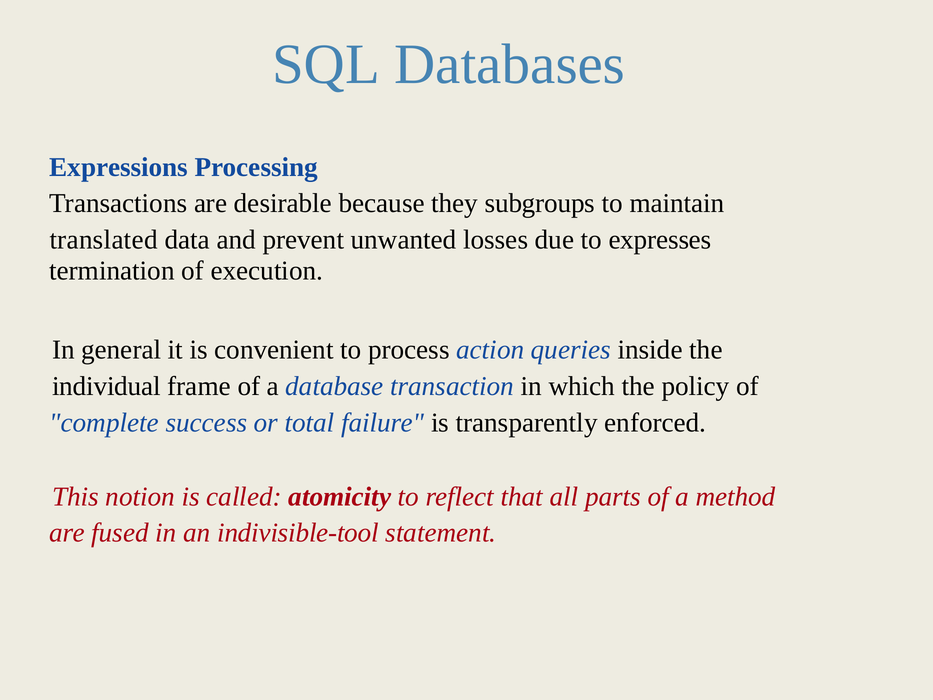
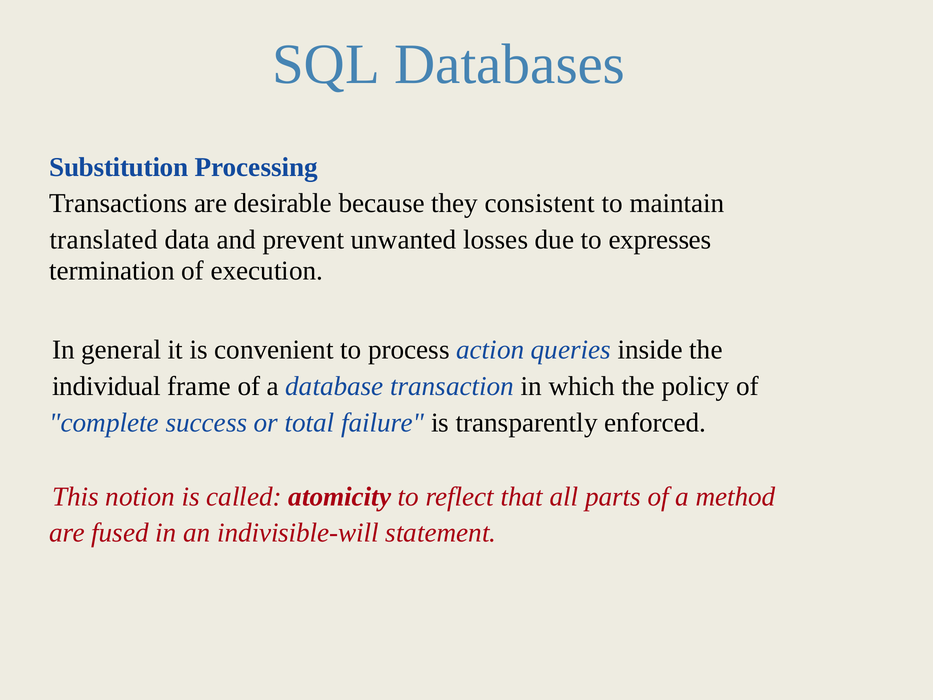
Expressions: Expressions -> Substitution (119, 167)
subgroups: subgroups -> consistent (540, 203)
indivisible-tool: indivisible-tool -> indivisible-will (298, 533)
